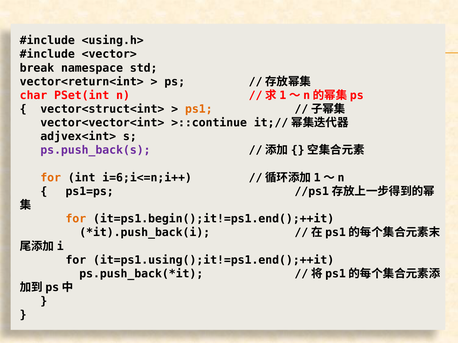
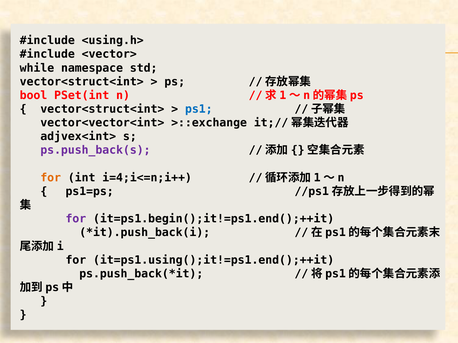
break: break -> while (37, 68)
vector<return<int>: vector<return<int> -> vector<struct<int> (82, 82)
char: char -> bool (33, 95)
ps1 colour: orange -> blue (199, 109)
>::continue: >::continue -> >::exchange (209, 123)
i=6;i<=n;i++: i=6;i<=n;i++ -> i=4;i<=n;i++ (147, 178)
for colour: orange -> purple (76, 219)
